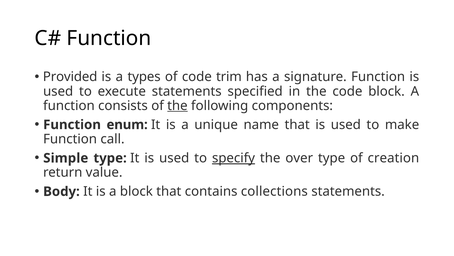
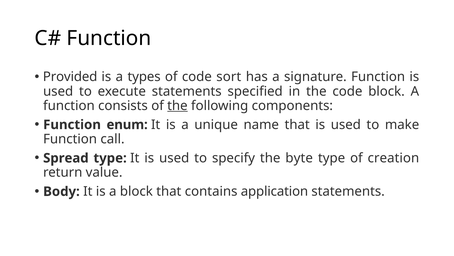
trim: trim -> sort (229, 77)
Simple: Simple -> Spread (66, 158)
specify underline: present -> none (234, 158)
over: over -> byte (299, 158)
collections: collections -> application (274, 191)
